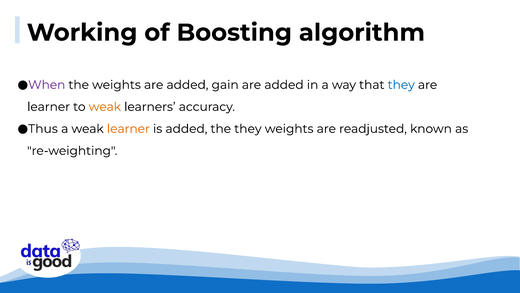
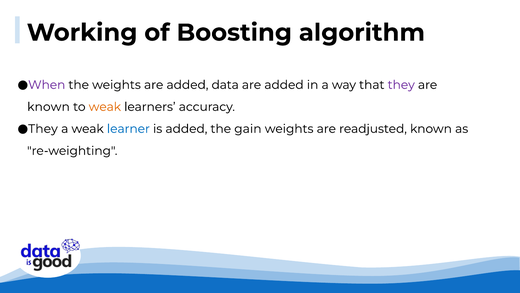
gain: gain -> data (225, 85)
they colour: blue -> purple (401, 85)
learner: learner -> known (48, 107)
Thus: Thus -> They (43, 129)
learner colour: orange -> blue (128, 129)
the they: they -> gain (248, 129)
